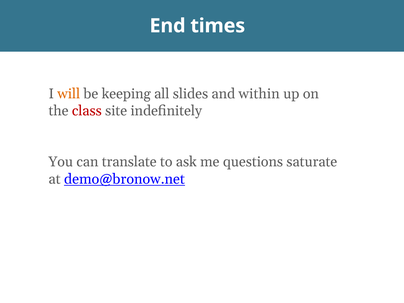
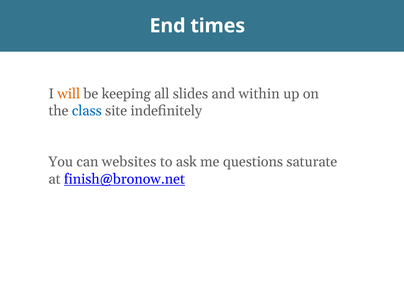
class colour: red -> blue (87, 111)
translate: translate -> websites (129, 162)
demo@bronow.net: demo@bronow.net -> finish@bronow.net (124, 179)
